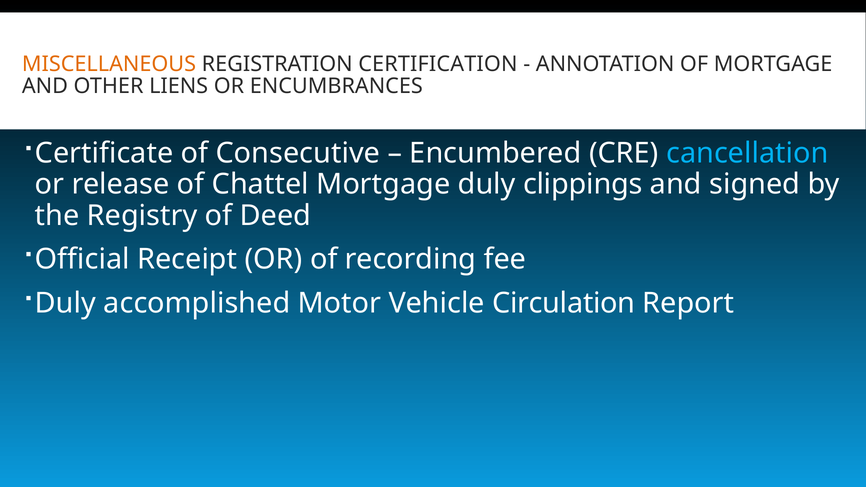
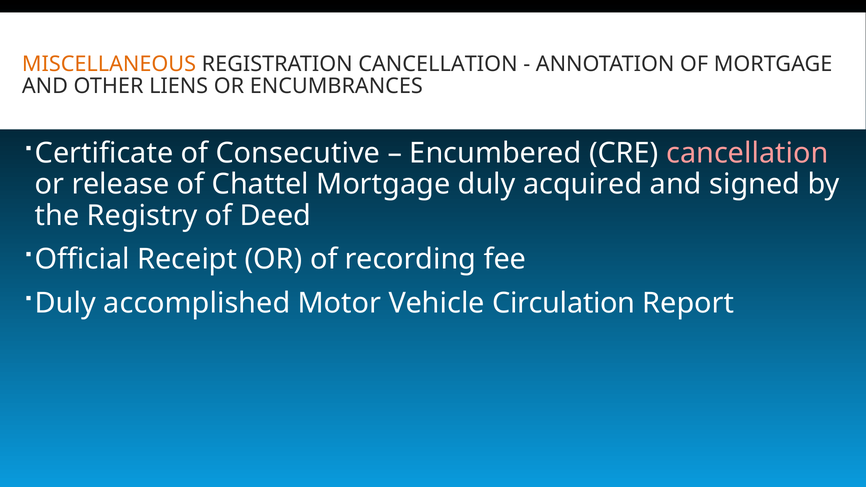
REGISTRATION CERTIFICATION: CERTIFICATION -> CANCELLATION (438, 64)
cancellation colour: light blue -> pink (747, 153)
clippings: clippings -> acquired (583, 185)
